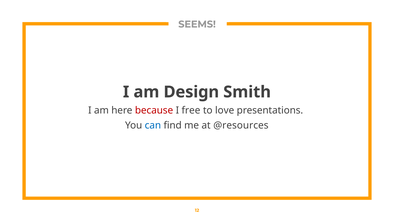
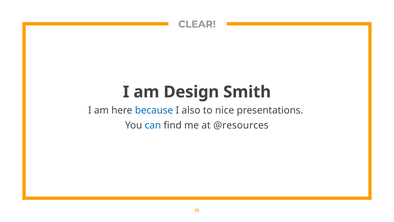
SEEMS: SEEMS -> CLEAR (197, 24)
because colour: red -> blue (154, 110)
free: free -> also (191, 110)
love: love -> nice (225, 110)
